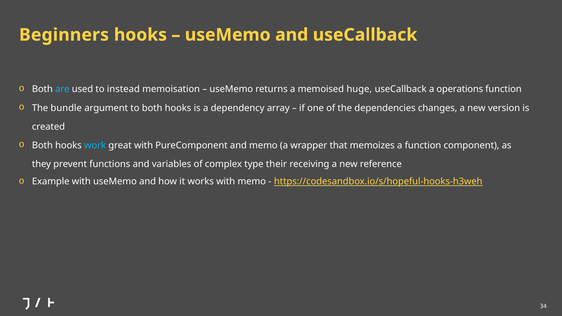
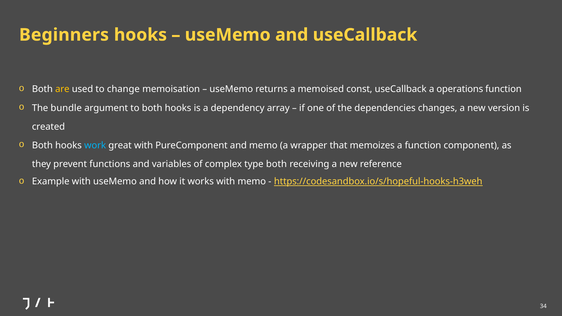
are colour: light blue -> yellow (62, 89)
instead: instead -> change (123, 89)
huge: huge -> const (359, 89)
type their: their -> both (276, 164)
